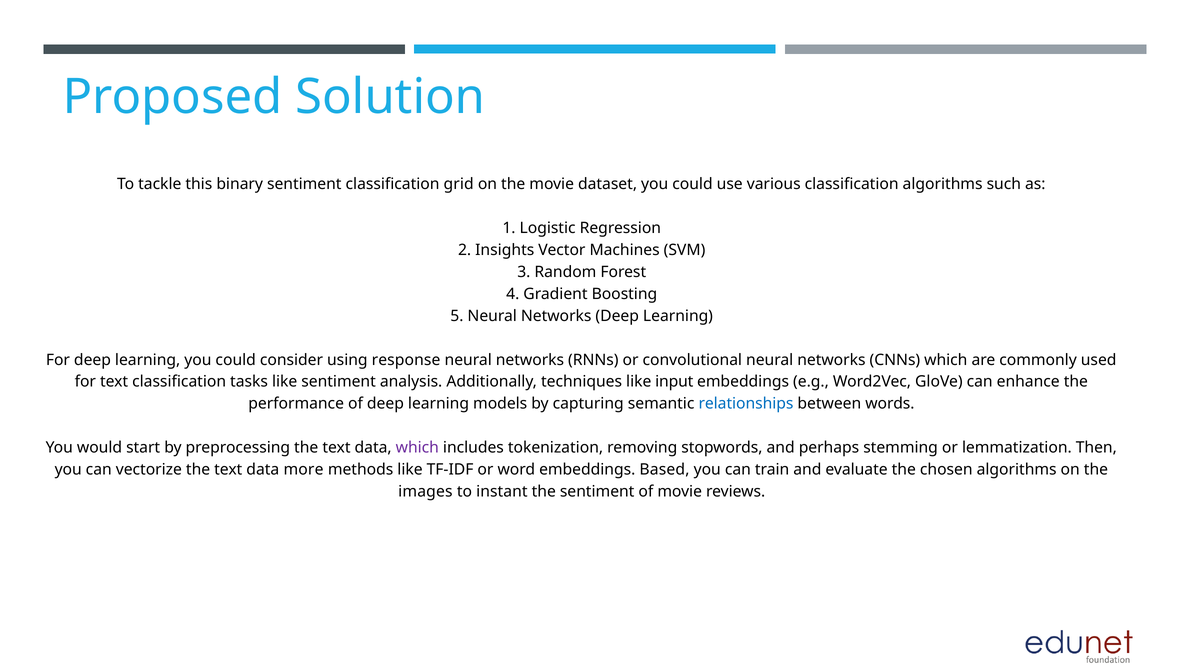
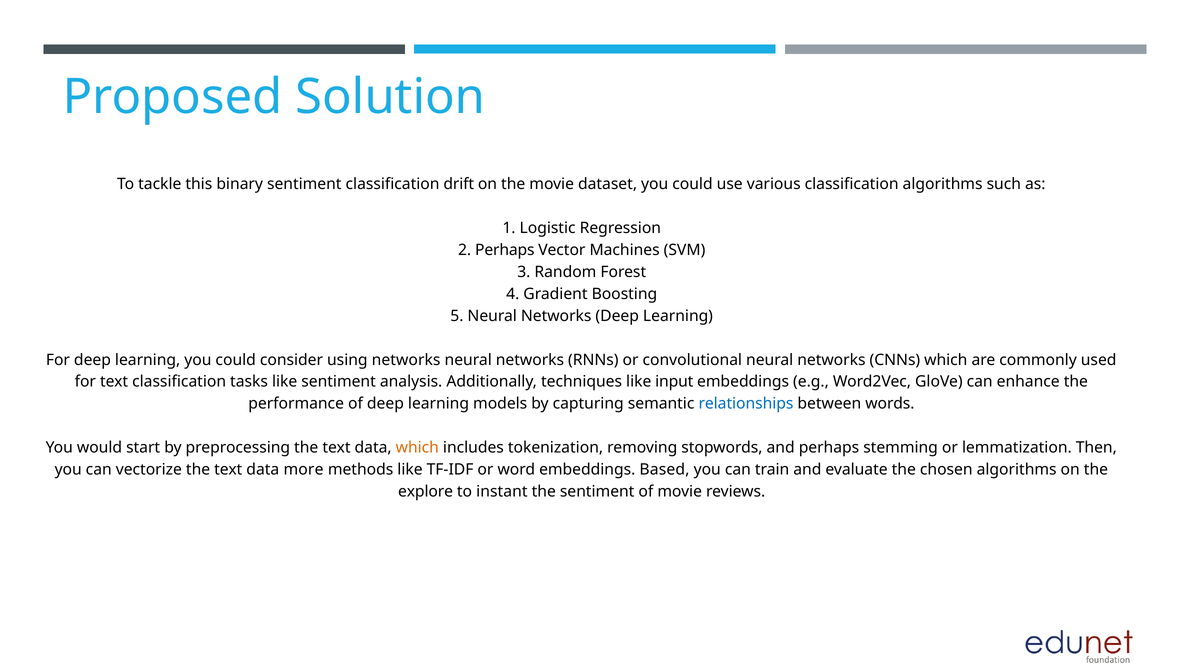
grid: grid -> drift (459, 184)
2 Insights: Insights -> Perhaps (505, 250)
using response: response -> networks (406, 359)
which colour: purple -> orange (417, 447)
images: images -> explore (426, 491)
